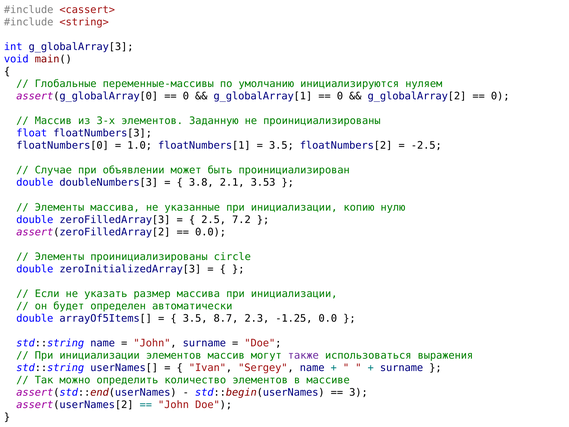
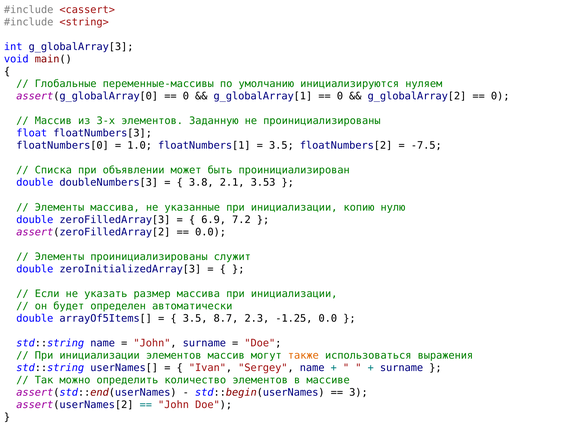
-2.5: -2.5 -> -7.5 (426, 145)
Случае: Случае -> Списка (53, 170)
2.5: 2.5 -> 6.9 (214, 220)
circle: circle -> служит (232, 257)
также colour: purple -> orange (303, 355)
